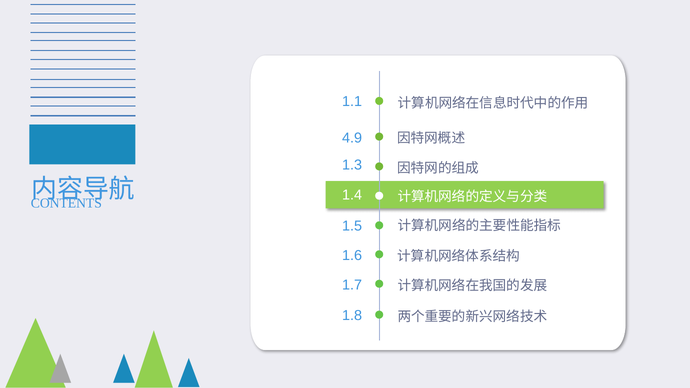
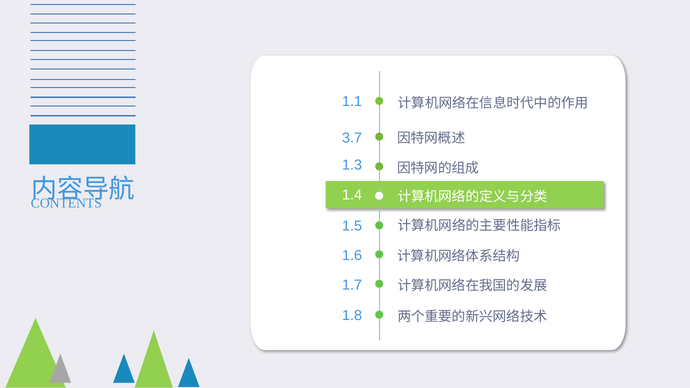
4.9: 4.9 -> 3.7 (352, 138)
